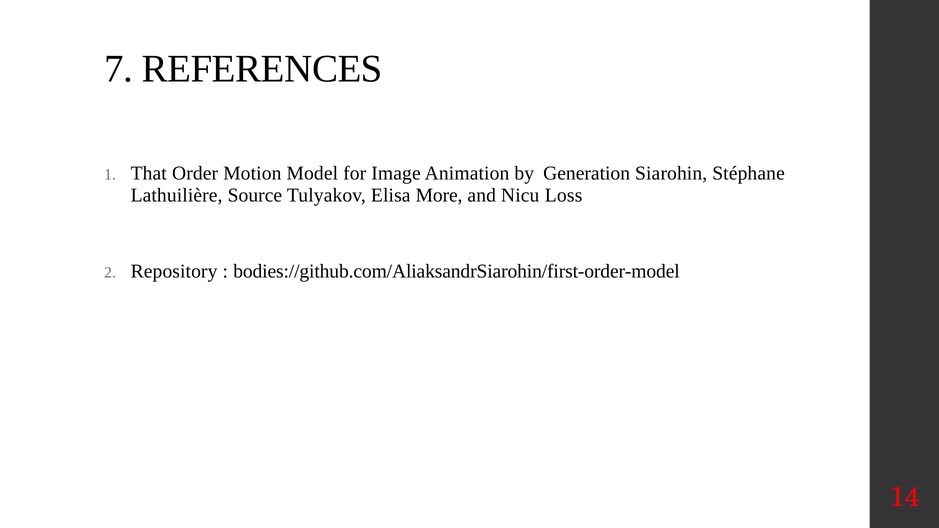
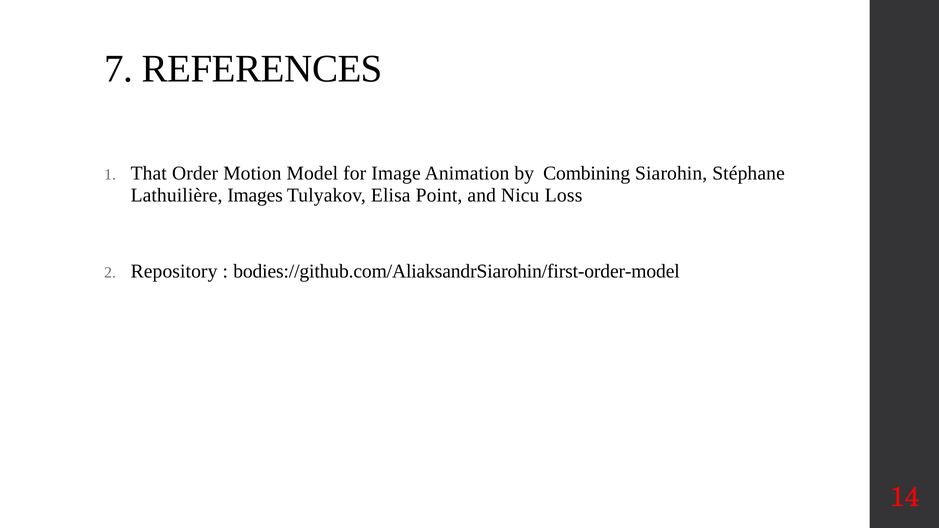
Generation: Generation -> Combining (587, 173)
Source: Source -> Images (255, 195)
More: More -> Point (439, 195)
